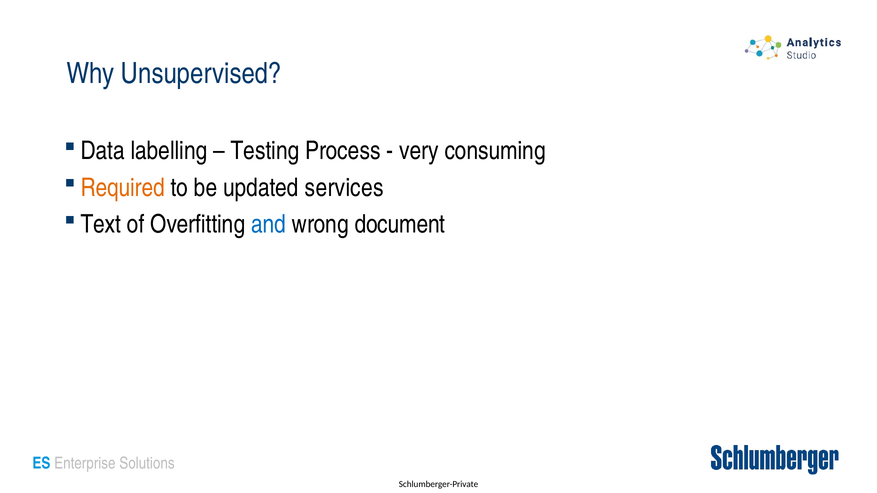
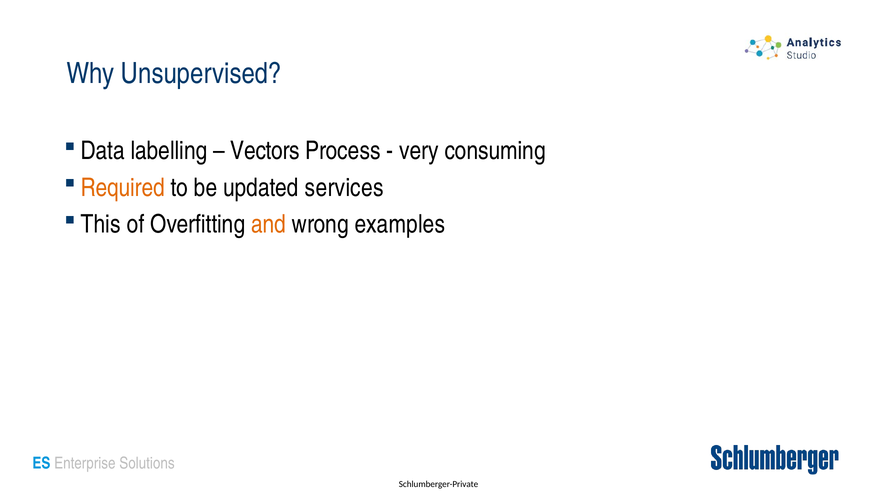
Testing: Testing -> Vectors (265, 151)
Text: Text -> This (101, 225)
and colour: blue -> orange (269, 225)
document: document -> examples (400, 225)
